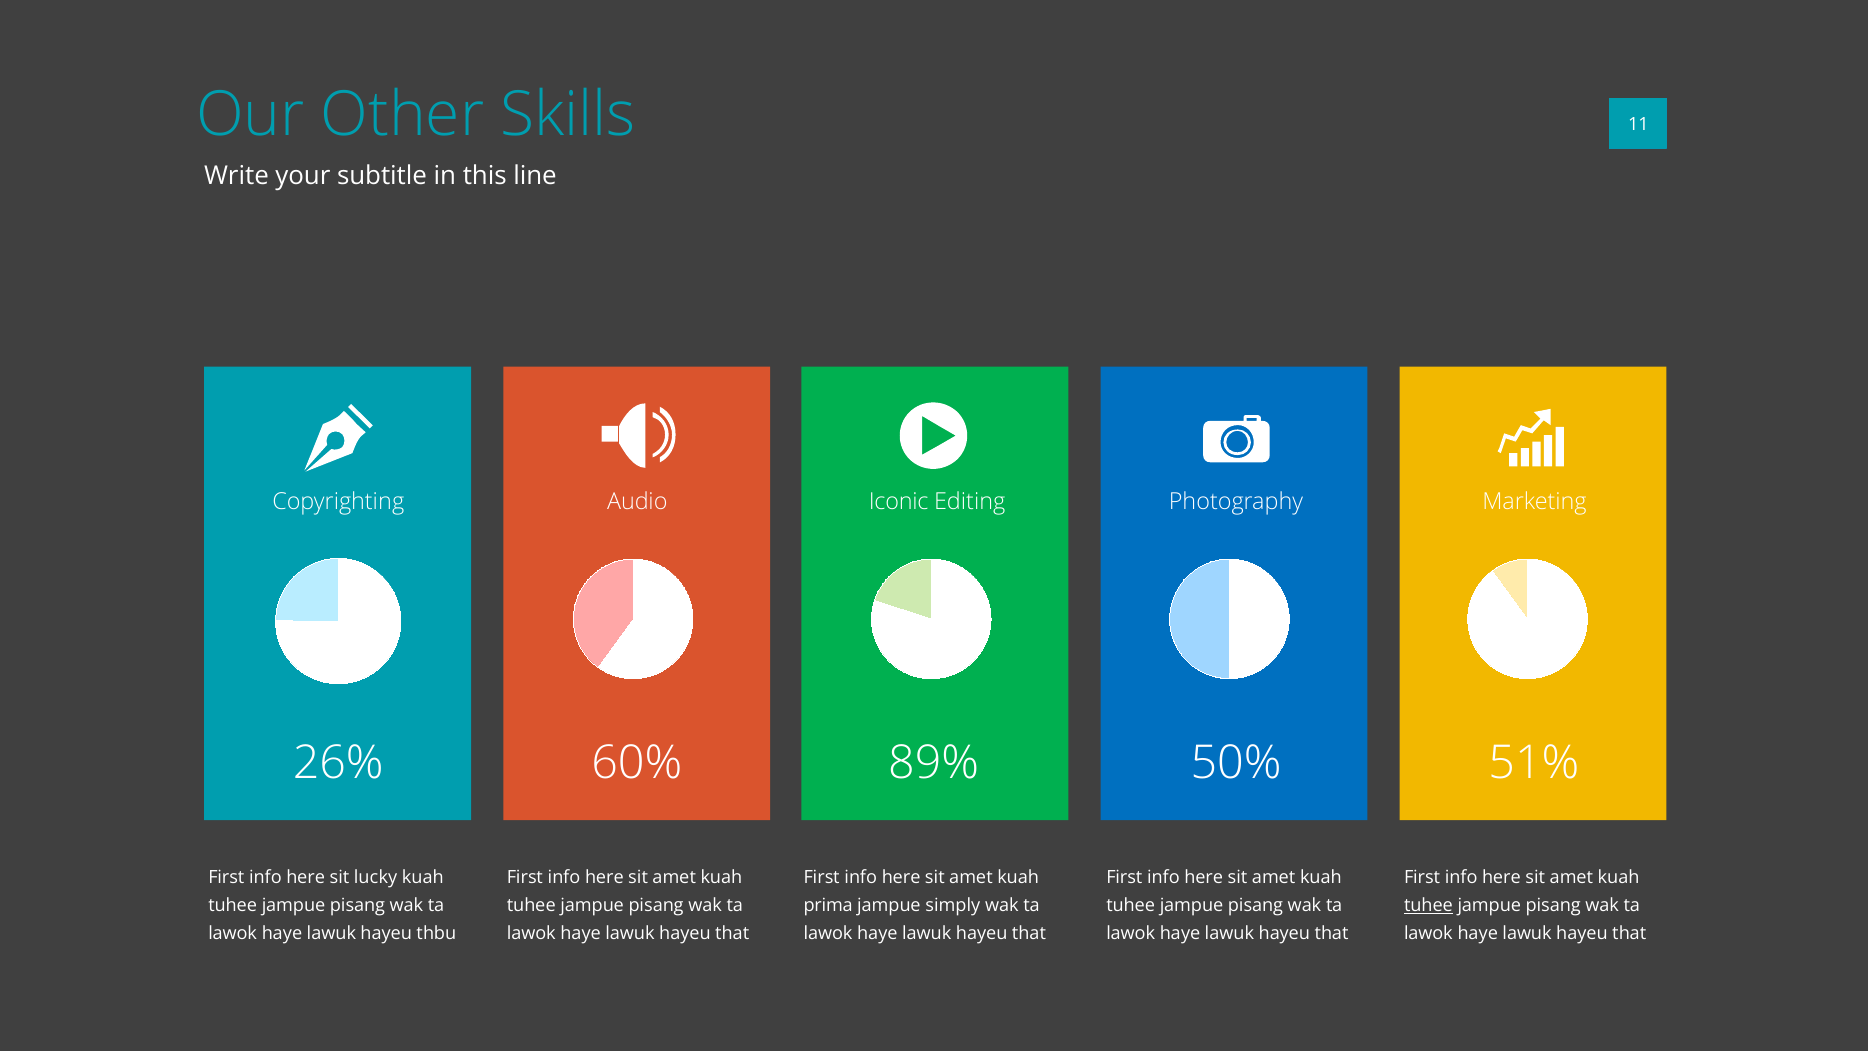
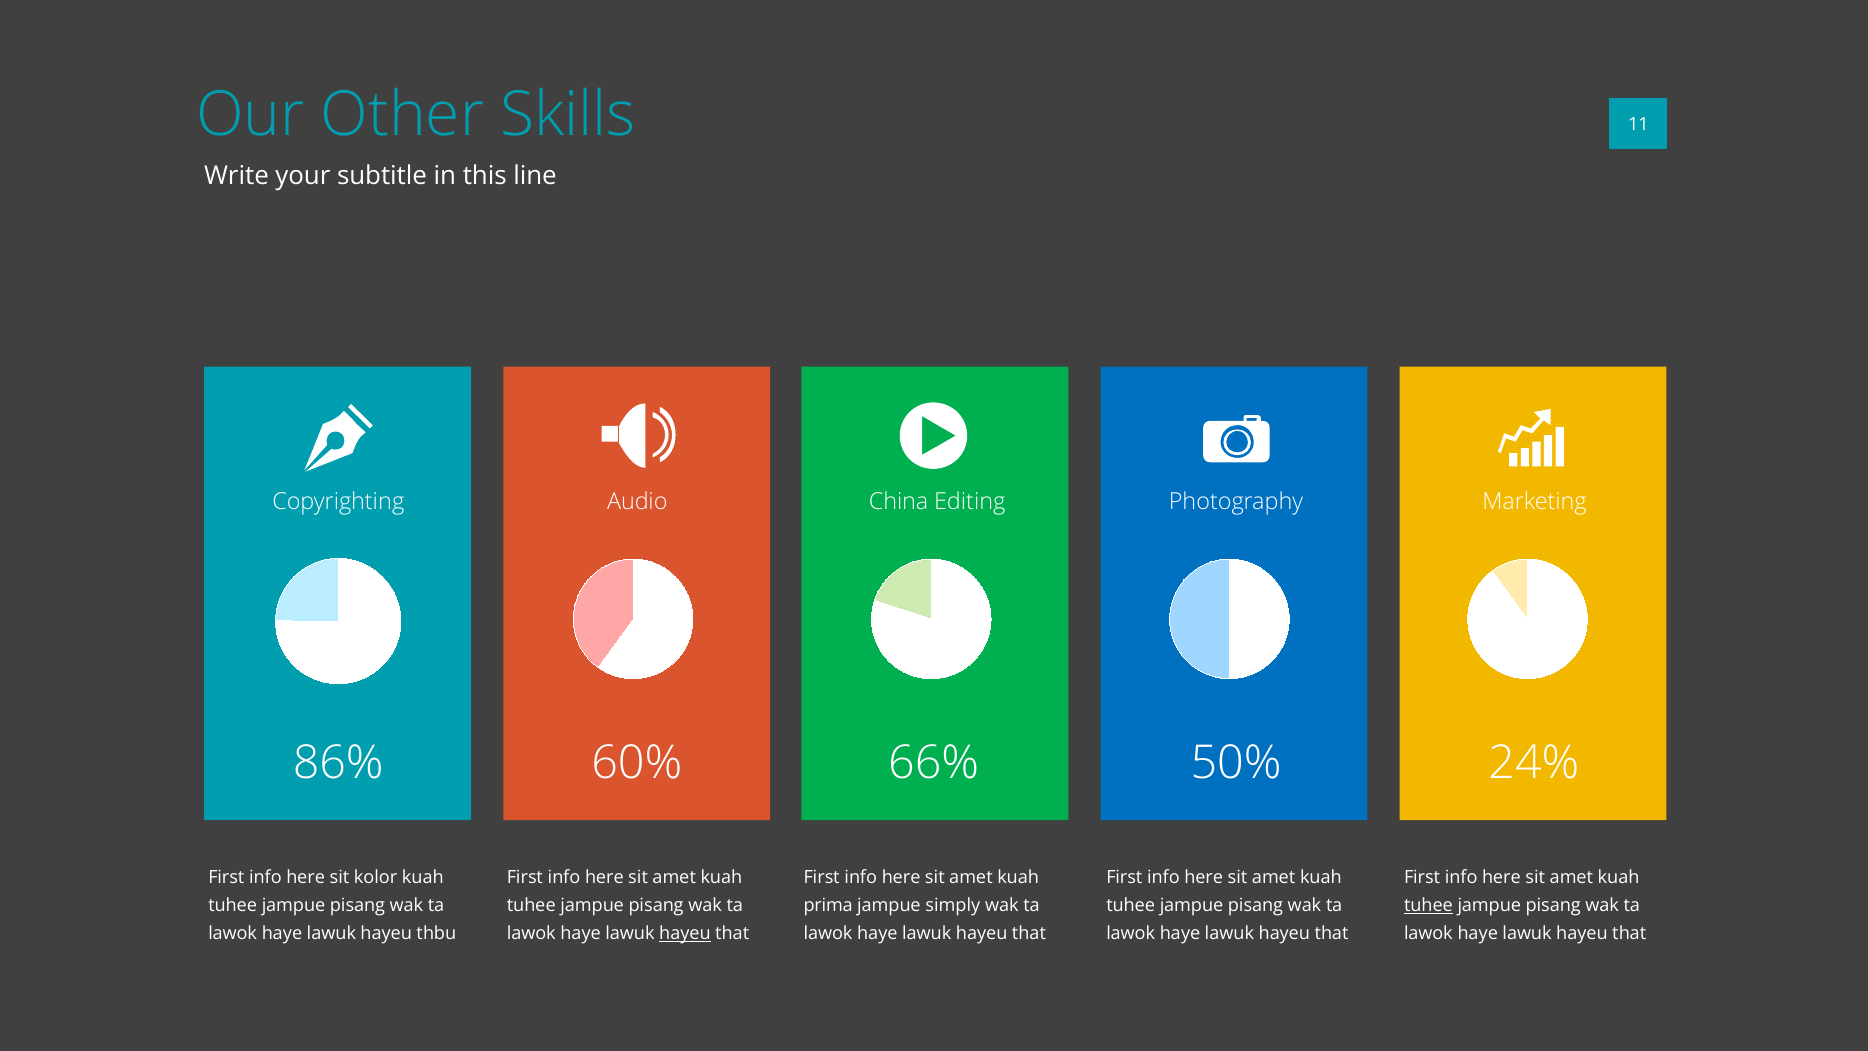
Iconic: Iconic -> China (899, 501)
26%: 26% -> 86% (338, 763)
89%: 89% -> 66% (934, 763)
51%: 51% -> 24% (1534, 763)
lucky: lucky -> kolor (376, 877)
hayeu underline: none -> present (685, 933)
